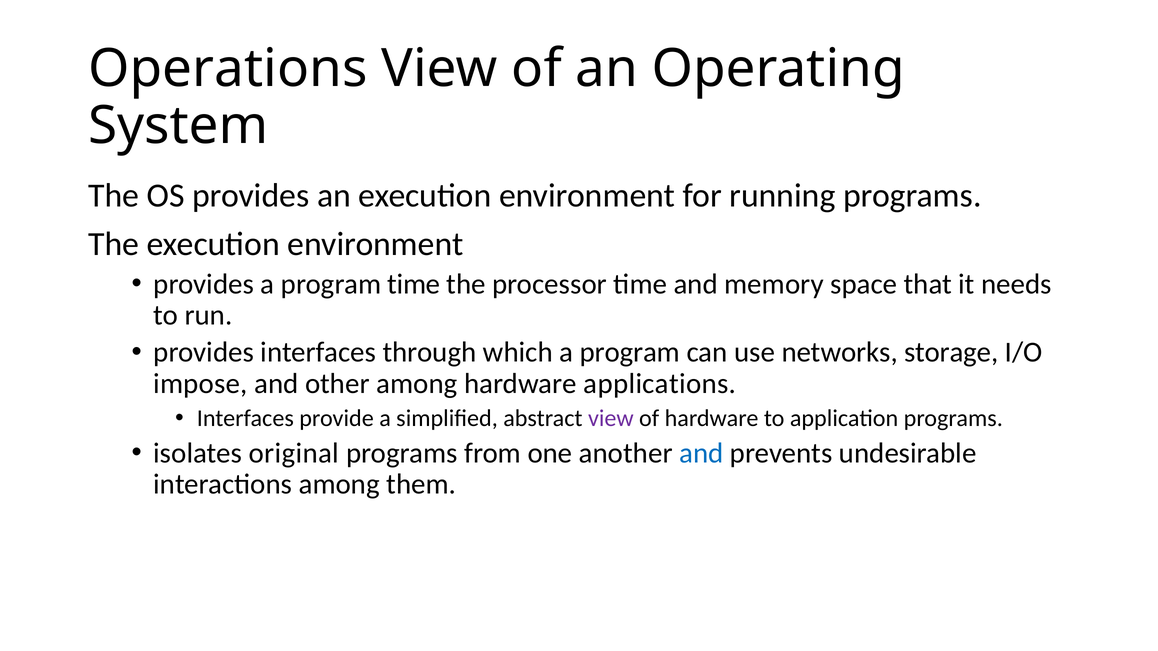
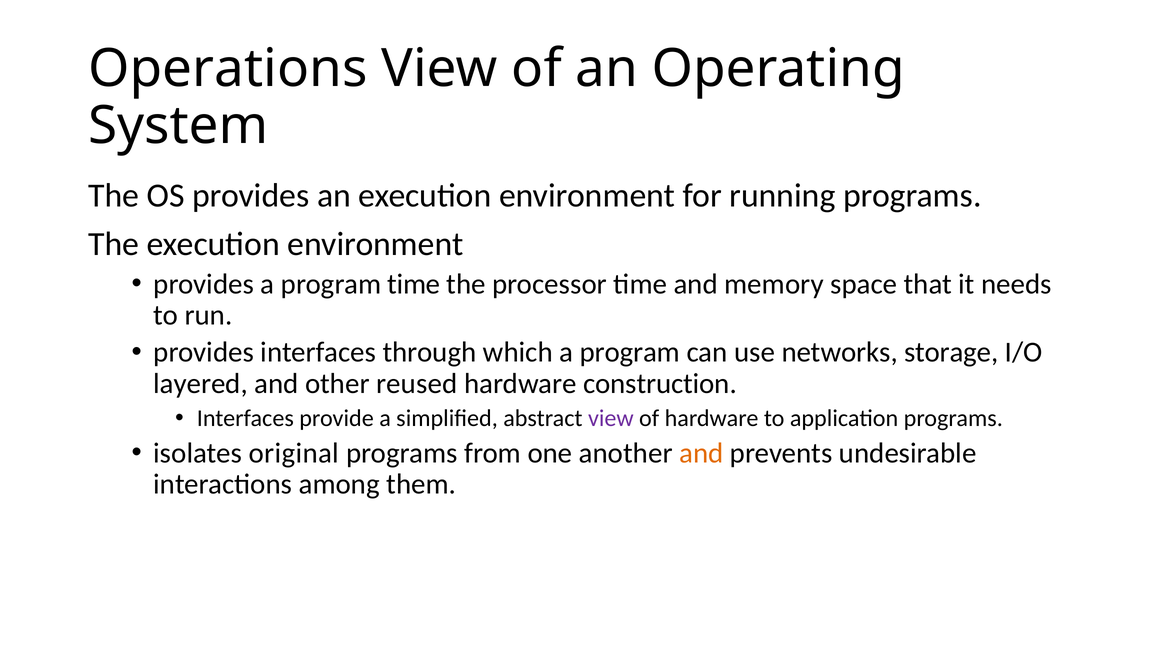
impose: impose -> layered (201, 384)
other among: among -> reused (417, 384)
applications: applications -> construction (660, 384)
and colour: blue -> orange (701, 453)
